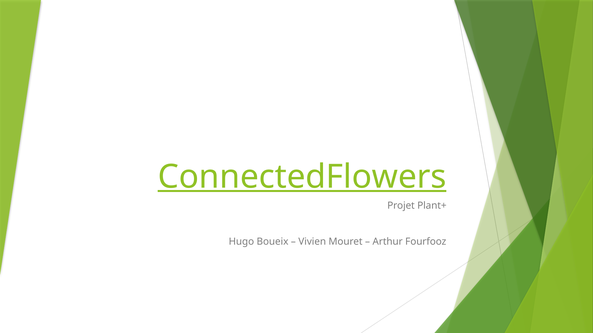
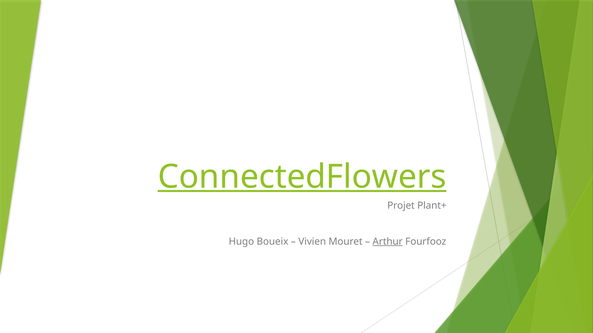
Arthur underline: none -> present (388, 242)
